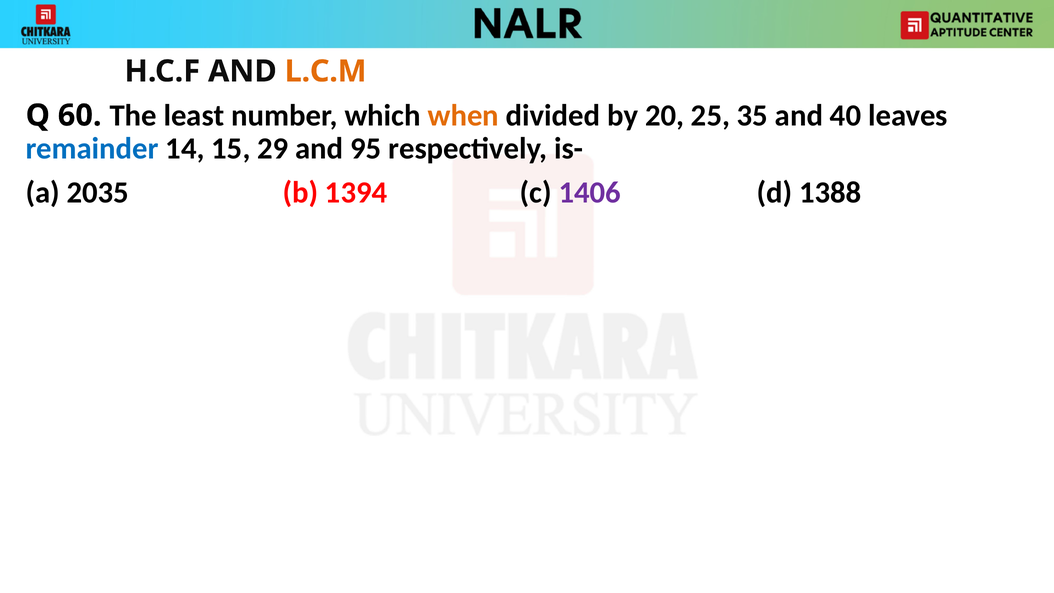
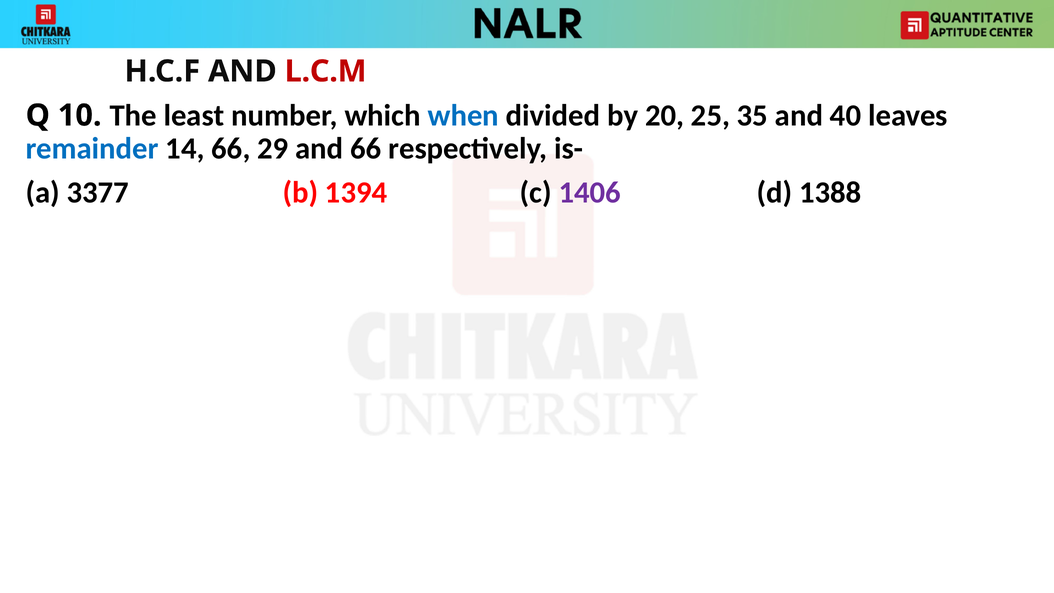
L.C.M colour: orange -> red (326, 71)
60: 60 -> 10 (80, 115)
when colour: orange -> blue (463, 115)
14 15: 15 -> 66 (231, 149)
and 95: 95 -> 66 (366, 149)
2035: 2035 -> 3377 (98, 193)
